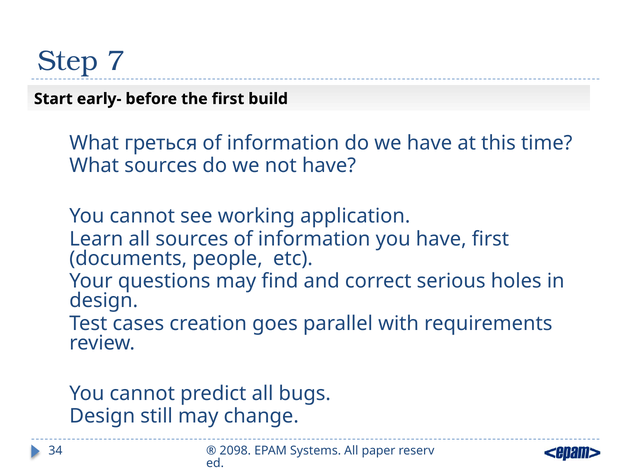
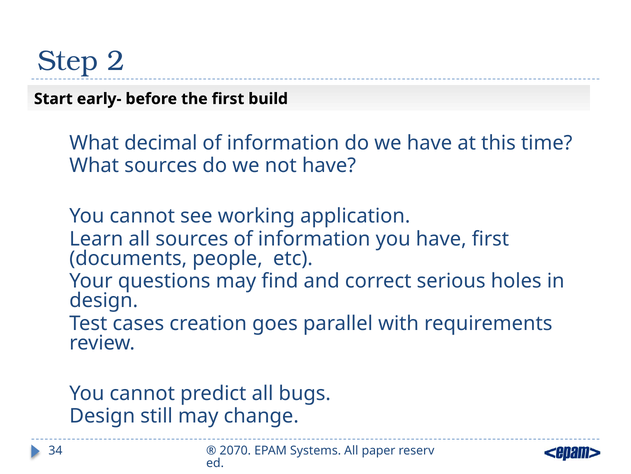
7: 7 -> 2 (116, 61)
греться: греться -> decimal (161, 143)
2098: 2098 -> 2070 (235, 450)
